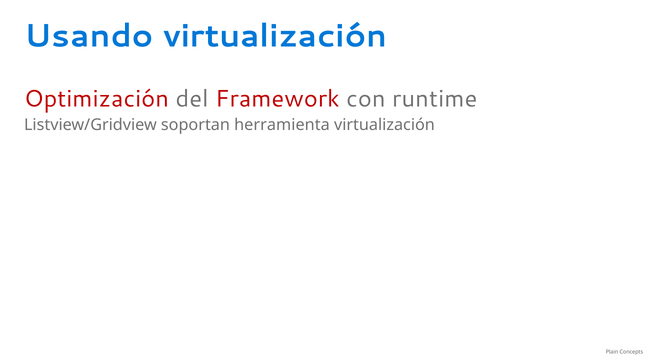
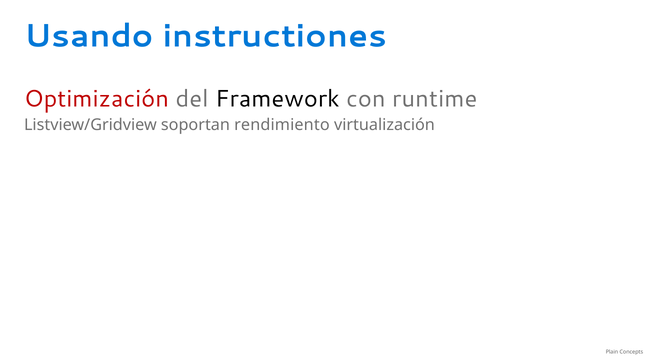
Usando virtualización: virtualización -> instructiones (275, 36)
Framework colour: red -> black (277, 99)
herramienta: herramienta -> rendimiento (282, 125)
